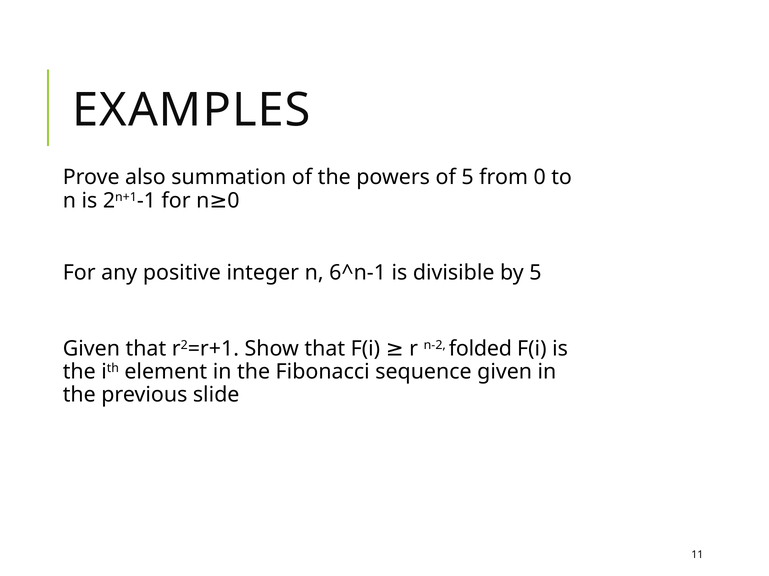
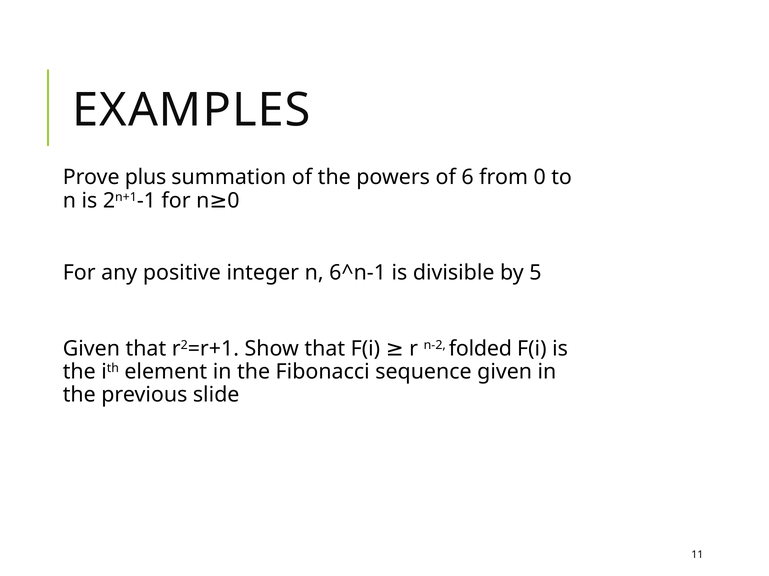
also: also -> plus (146, 178)
of 5: 5 -> 6 (468, 178)
